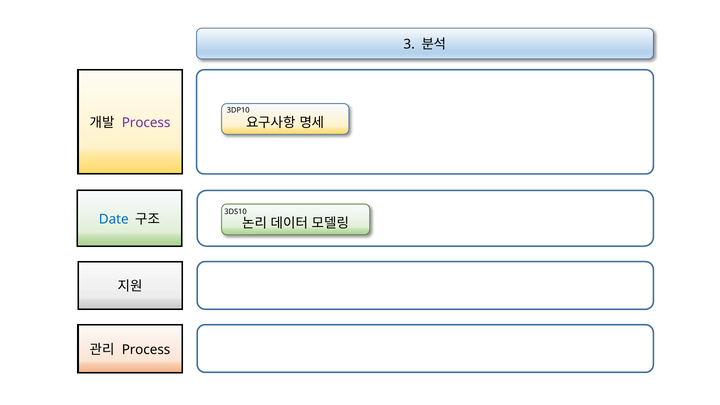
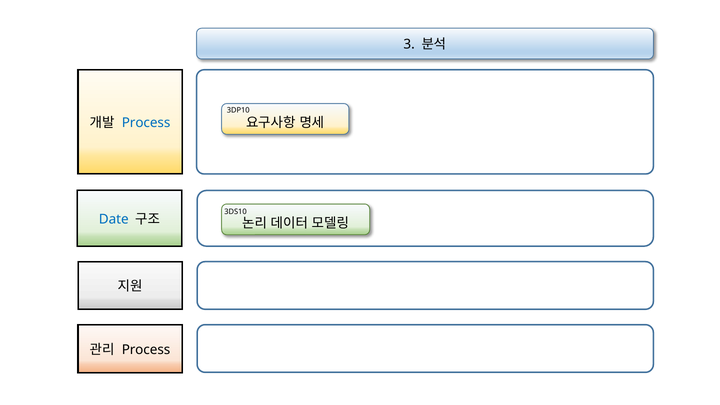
Process colour: purple -> blue (146, 123)
